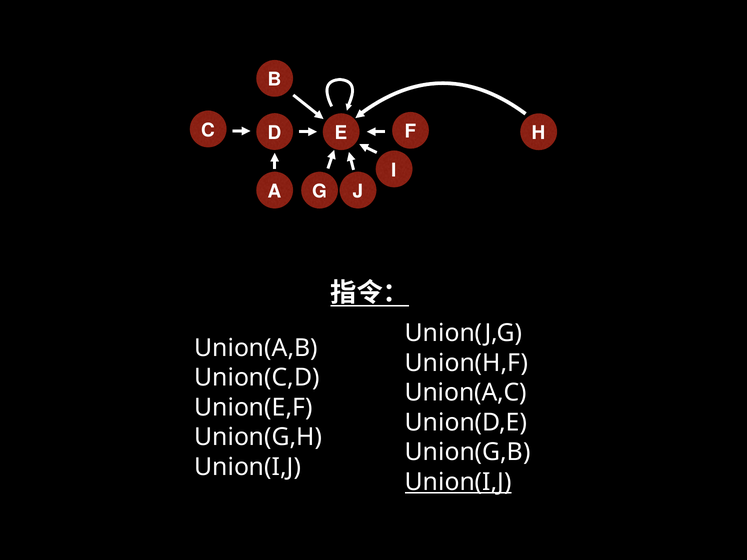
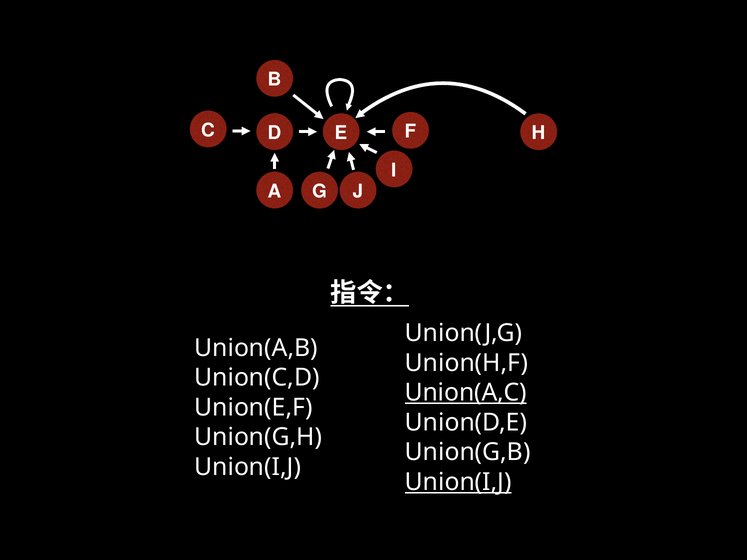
Union(A,C underline: none -> present (466, 393)
